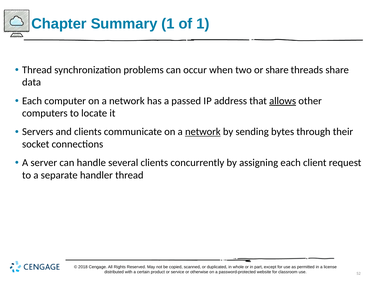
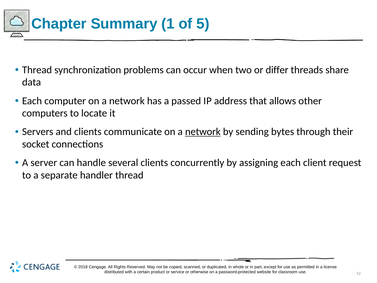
of 1: 1 -> 5 (203, 24)
or share: share -> differ (277, 70)
allows underline: present -> none (283, 101)
